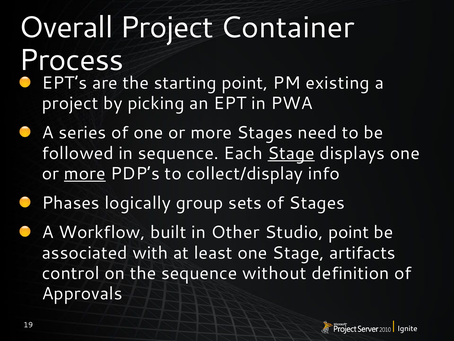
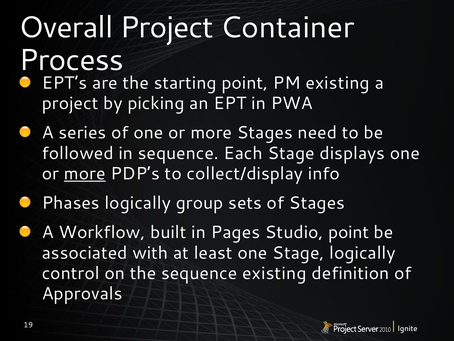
Stage underline: present -> none (291, 153)
Other: Other -> Pages (235, 232)
Stage artifacts: artifacts -> logically (362, 252)
sequence without: without -> existing (274, 273)
